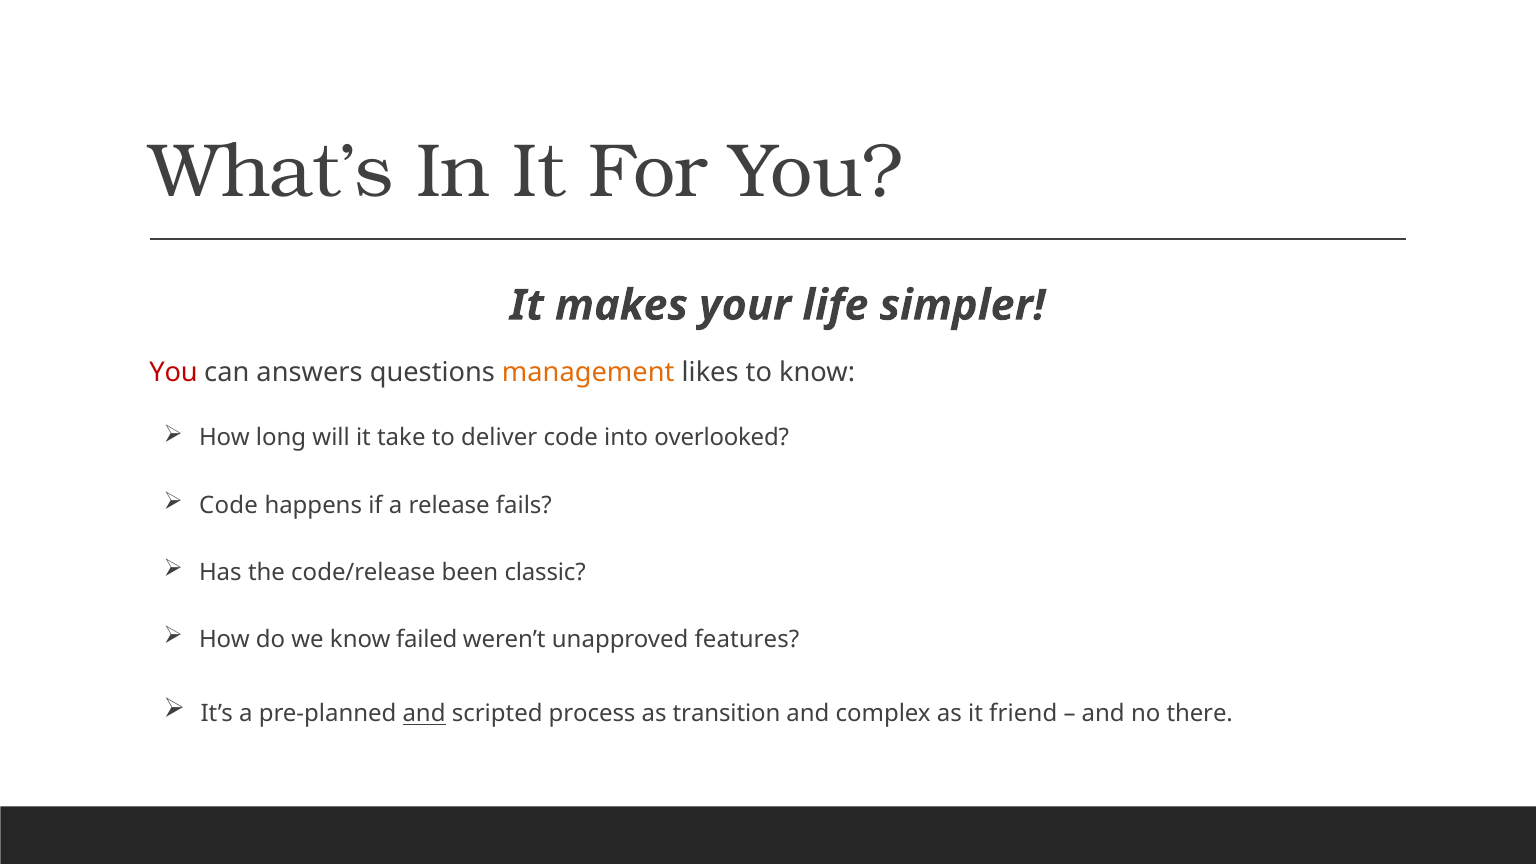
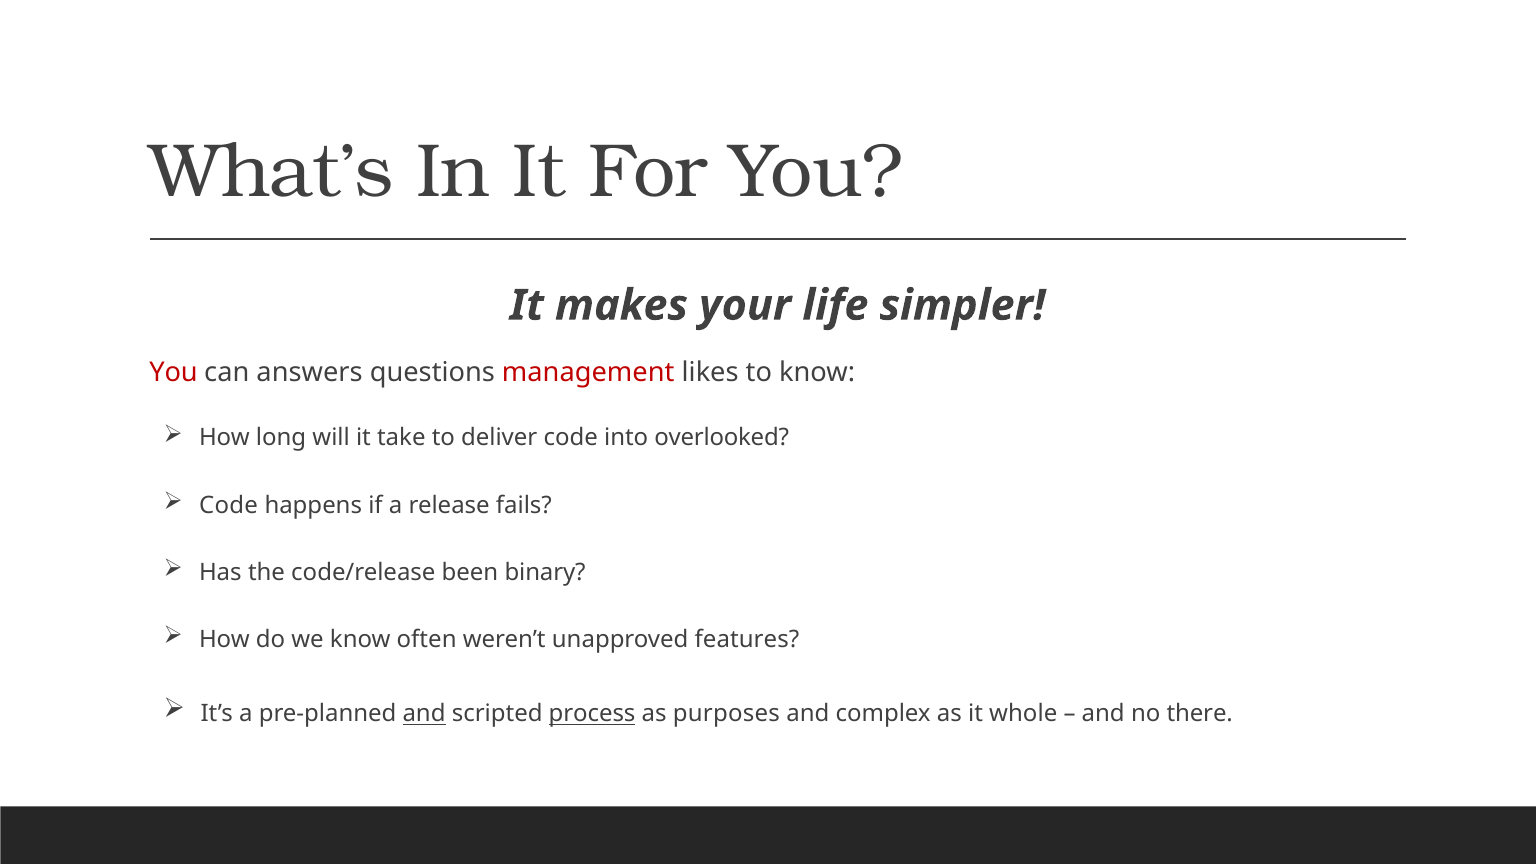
management colour: orange -> red (588, 372)
classic: classic -> binary (545, 572)
failed: failed -> often (427, 640)
process underline: none -> present (592, 714)
transition: transition -> purposes (726, 714)
friend: friend -> whole (1023, 714)
